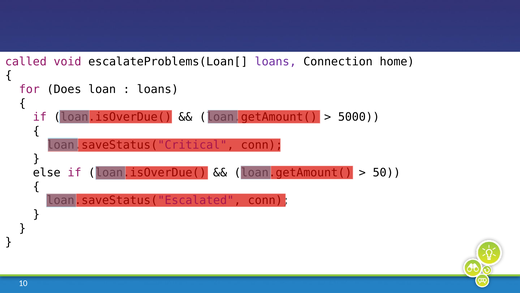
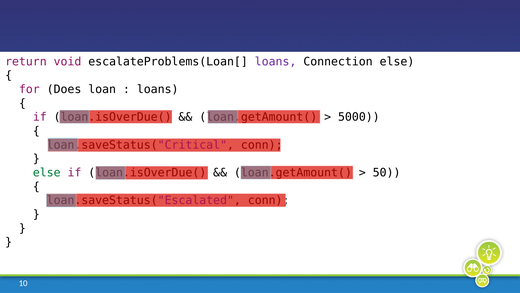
called: called -> return (26, 62)
Connection home: home -> else (397, 62)
else colour: black -> green (47, 172)
